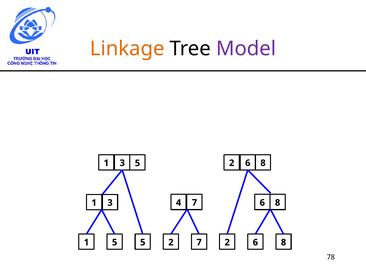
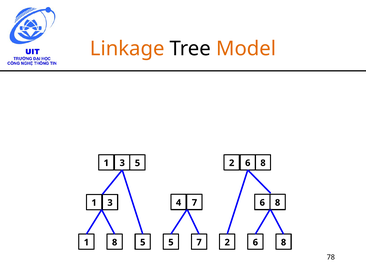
Model colour: purple -> orange (246, 49)
1 5: 5 -> 8 (115, 242)
5 2: 2 -> 5 (171, 242)
